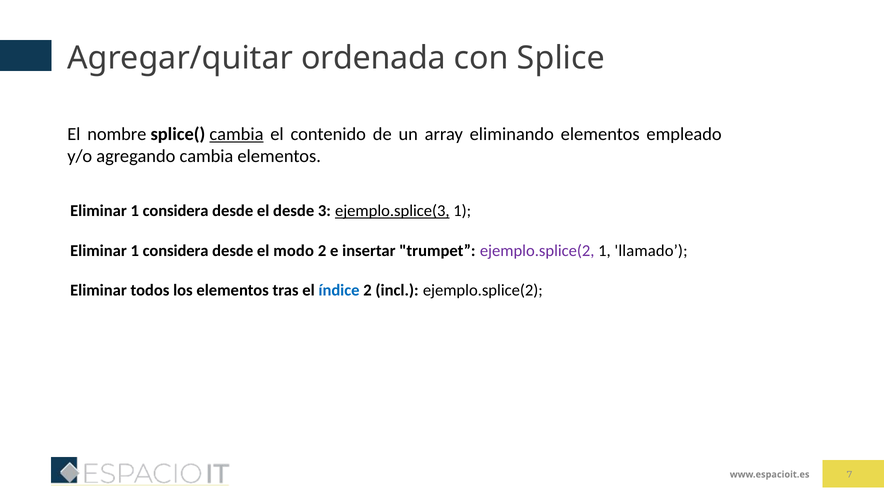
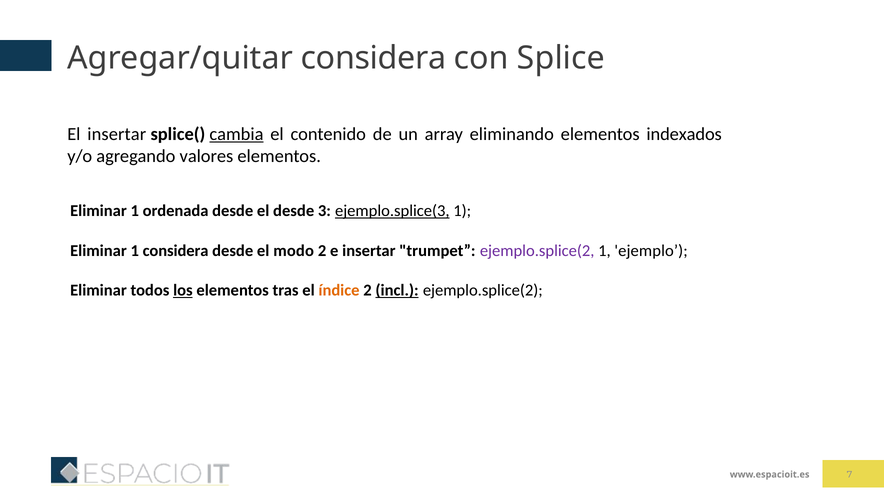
Agregar/quitar ordenada: ordenada -> considera (373, 58)
El nombre: nombre -> insertar (117, 134)
empleado: empleado -> indexados (684, 134)
agregando cambia: cambia -> valores (206, 156)
considera: considera -> ordenada (176, 211)
llamado: llamado -> ejemplo (651, 251)
los underline: none -> present (183, 290)
índice colour: blue -> orange (339, 290)
incl underline: none -> present (397, 290)
